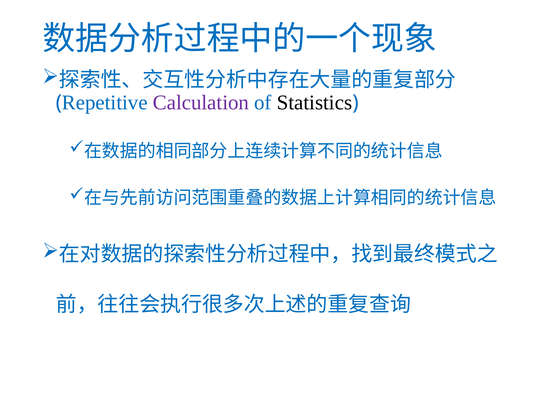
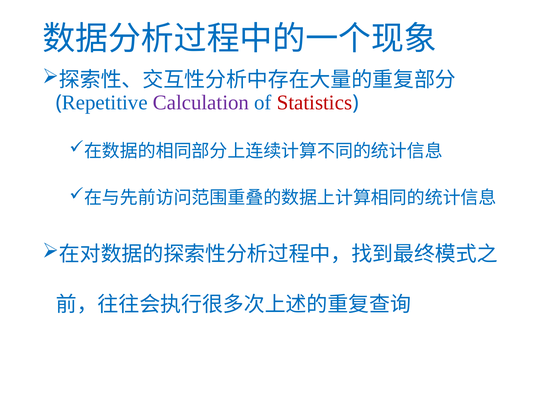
Statistics colour: black -> red (314, 102)
